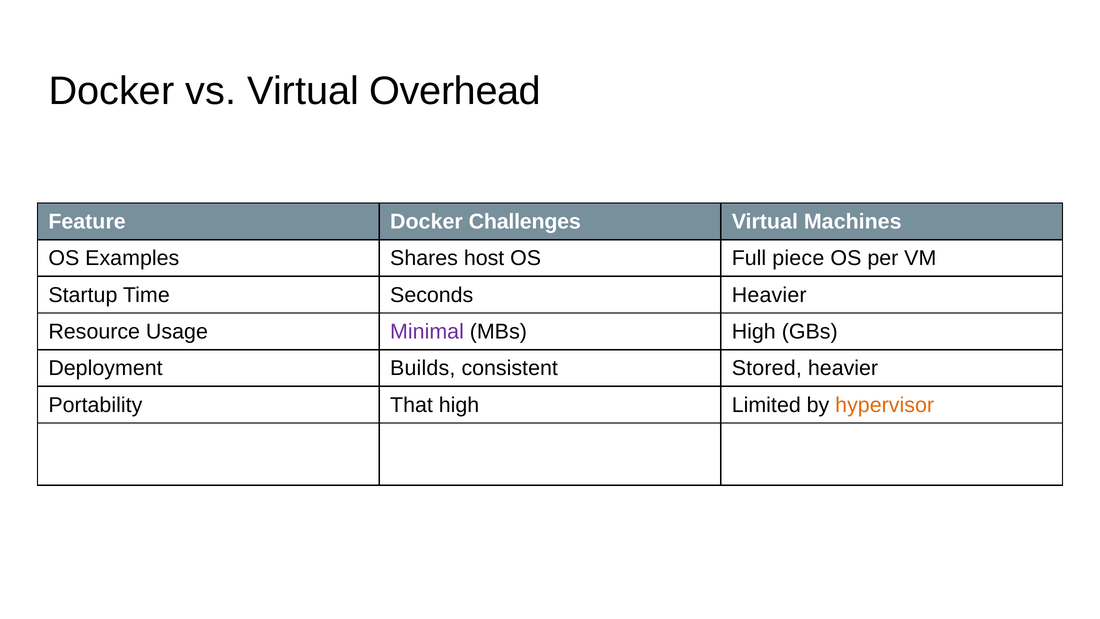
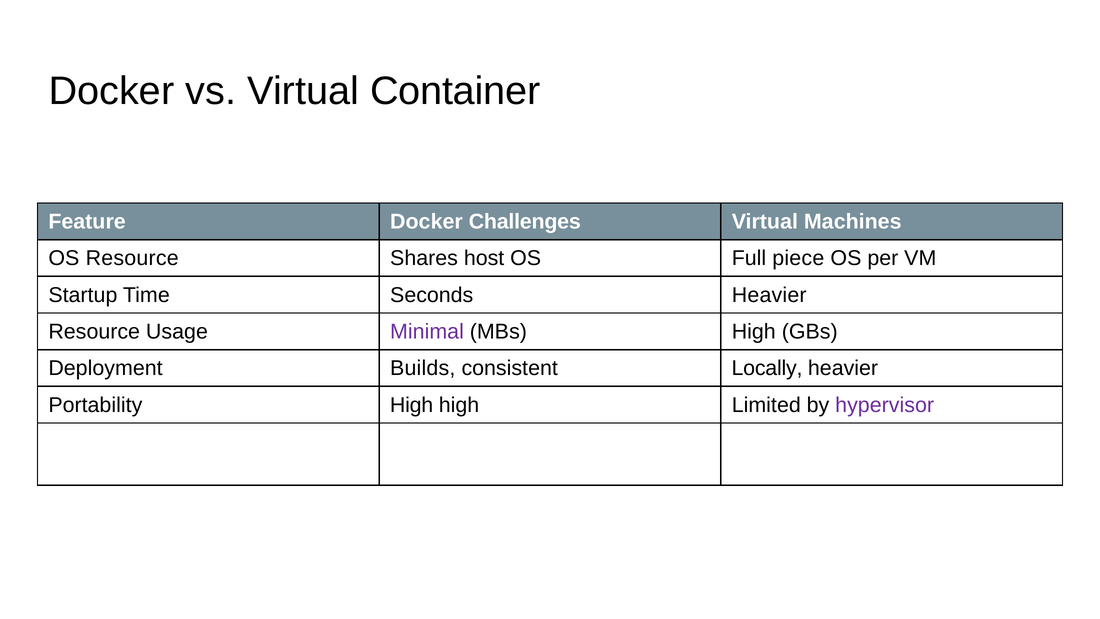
Overhead: Overhead -> Container (455, 91)
OS Examples: Examples -> Resource (132, 258)
Stored: Stored -> Locally (767, 368)
Portability That: That -> High (412, 405)
hypervisor colour: orange -> purple (885, 405)
